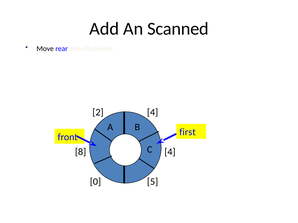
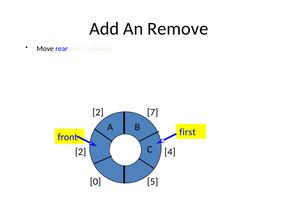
Scanned: Scanned -> Remove (178, 29)
2 4: 4 -> 7 (153, 112)
8: 8 -> 2 (81, 152)
